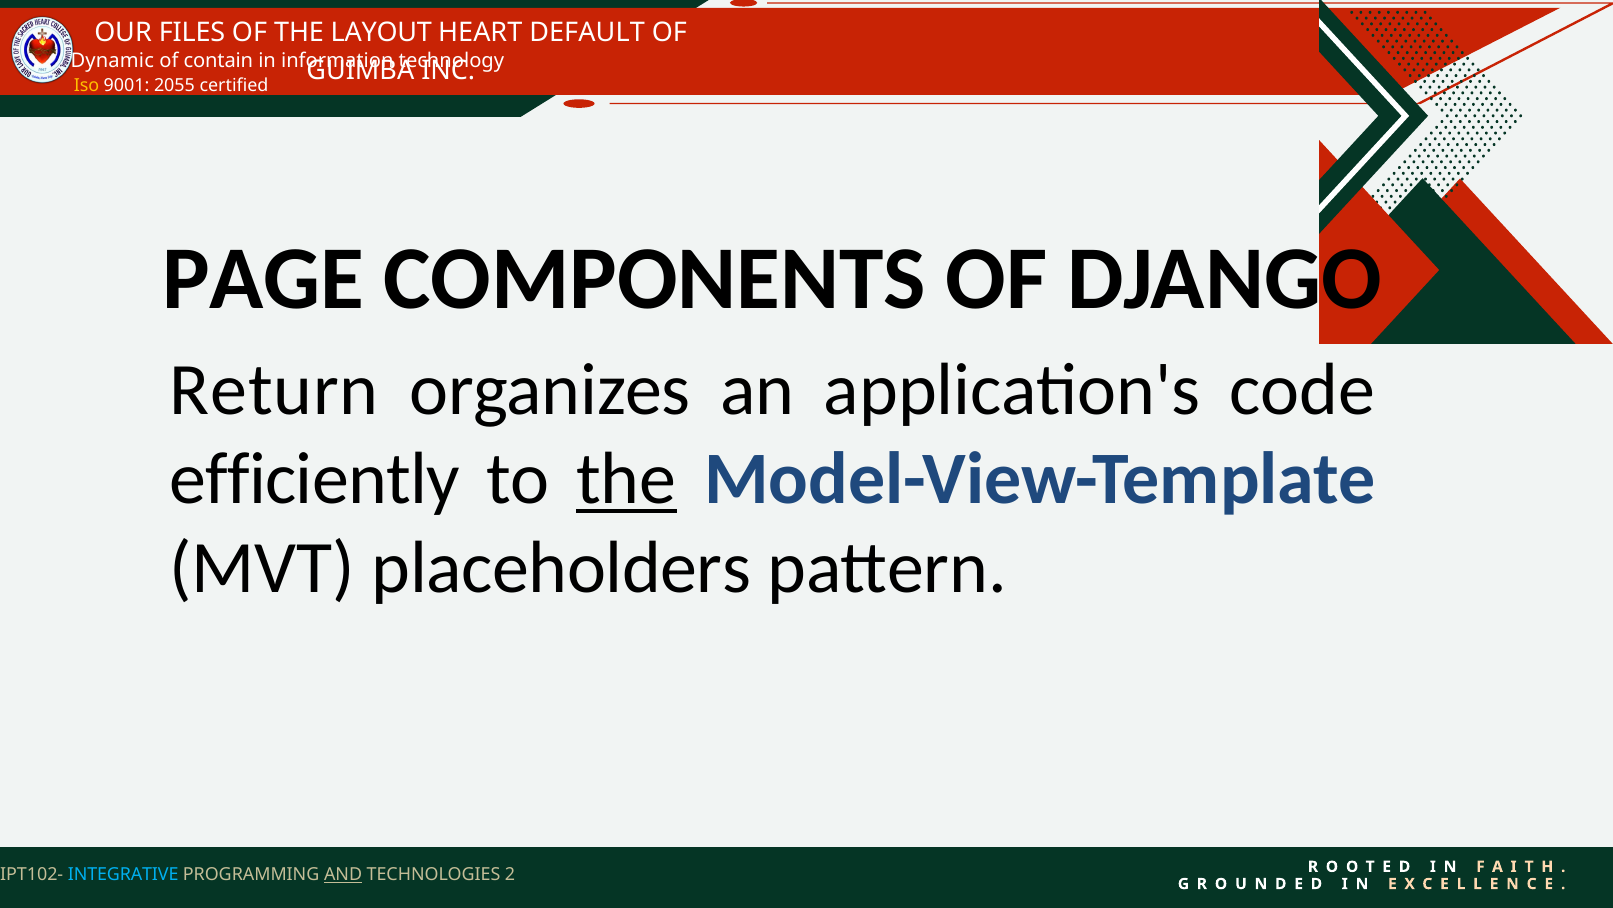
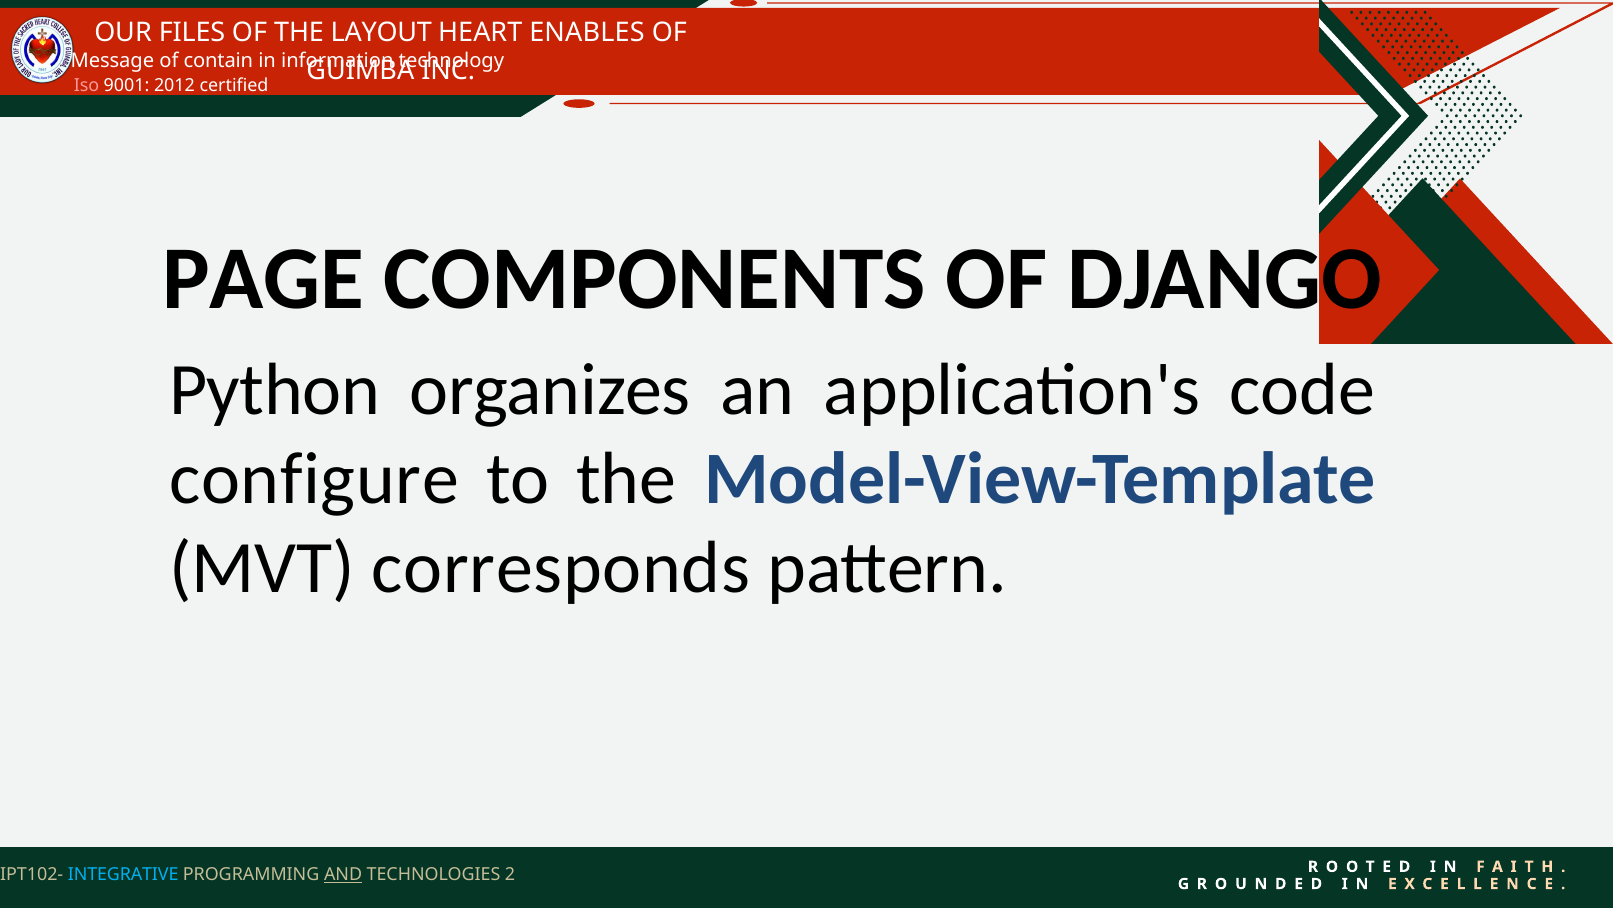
DEFAULT: DEFAULT -> ENABLES (587, 32)
Dynamic: Dynamic -> Message (112, 60)
Iso colour: yellow -> pink (86, 85)
2055: 2055 -> 2012 (174, 85)
Return: Return -> Python (275, 390)
efficiently: efficiently -> configure (314, 479)
the underline: present -> none (626, 479)
placeholders: placeholders -> corresponds (561, 568)
